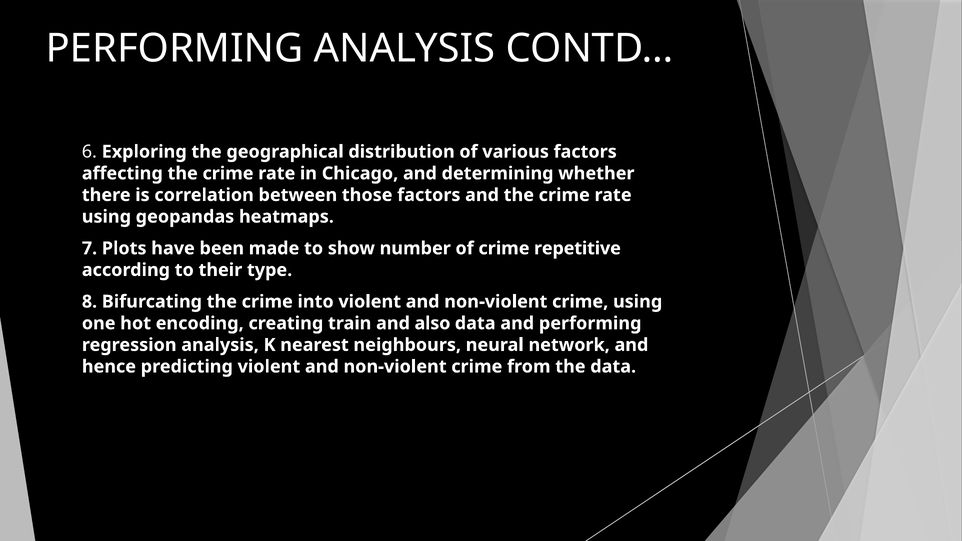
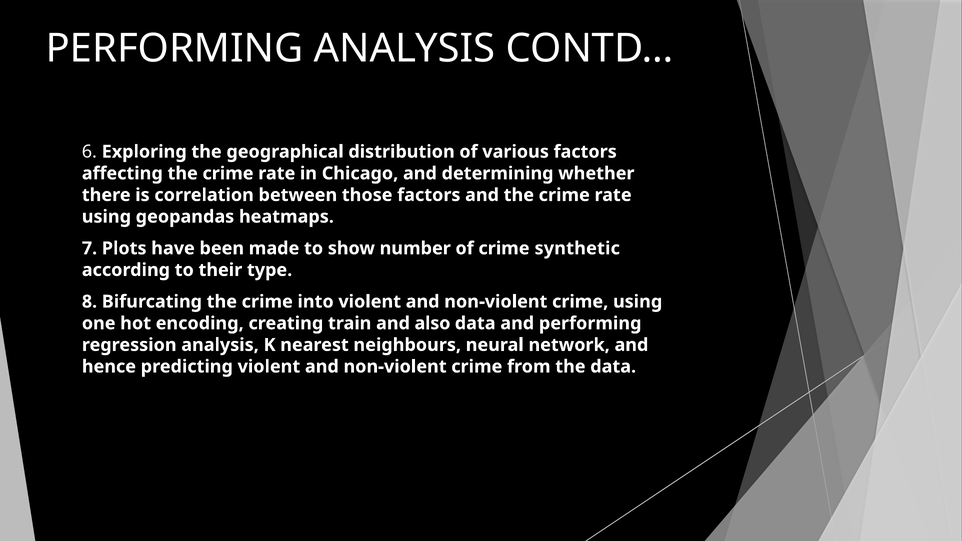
repetitive: repetitive -> synthetic (577, 248)
